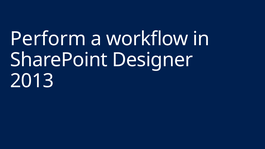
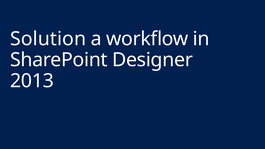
Perform: Perform -> Solution (48, 39)
